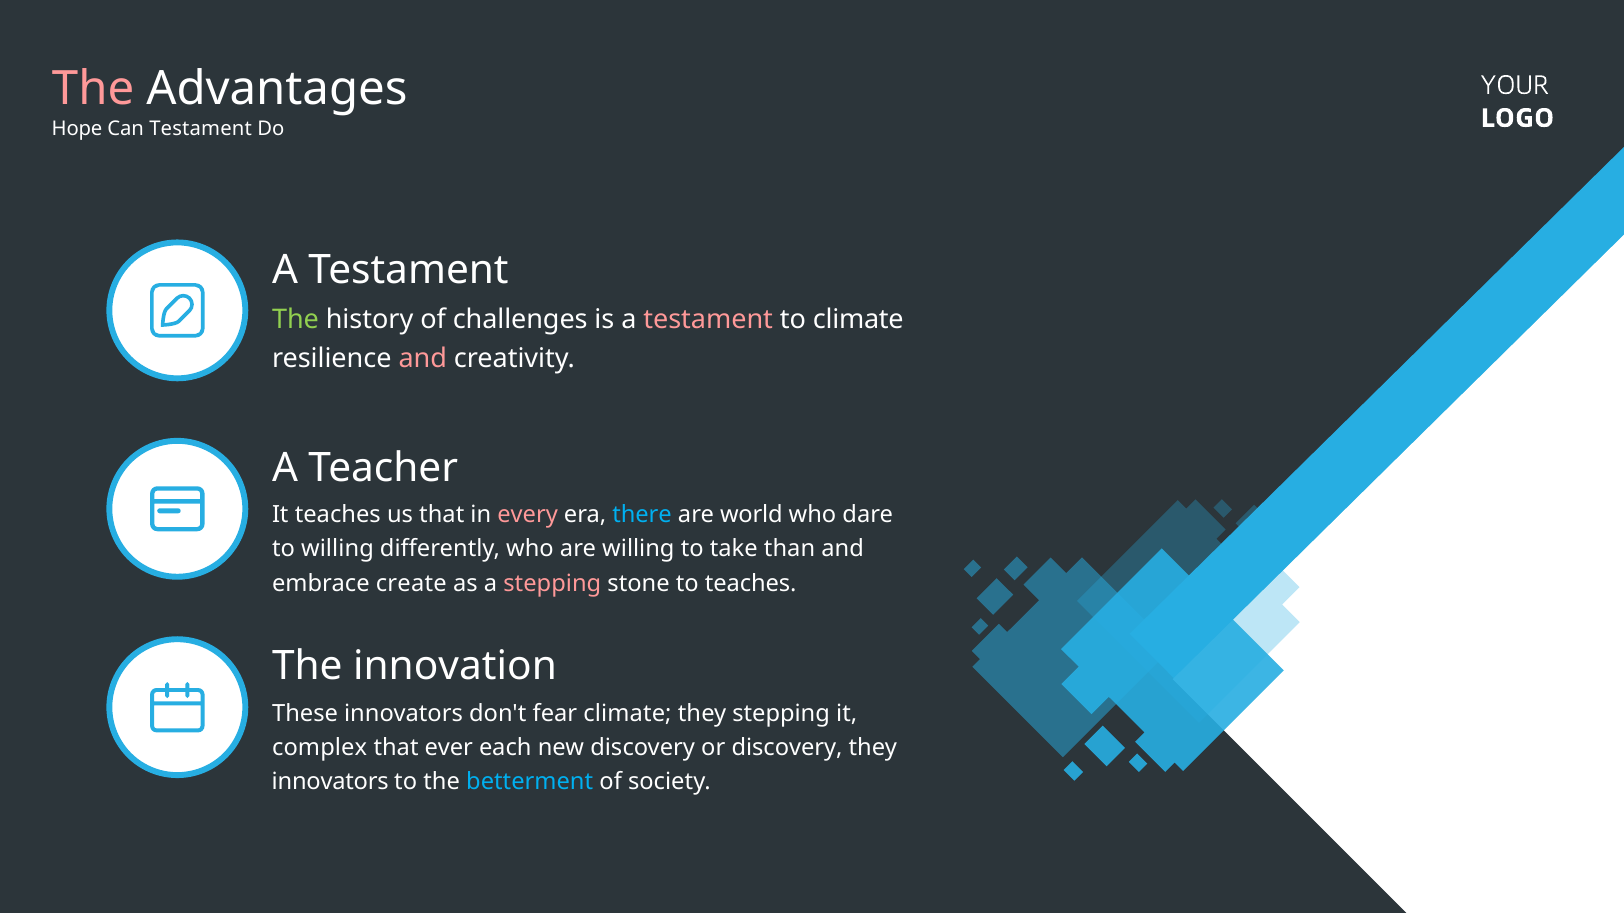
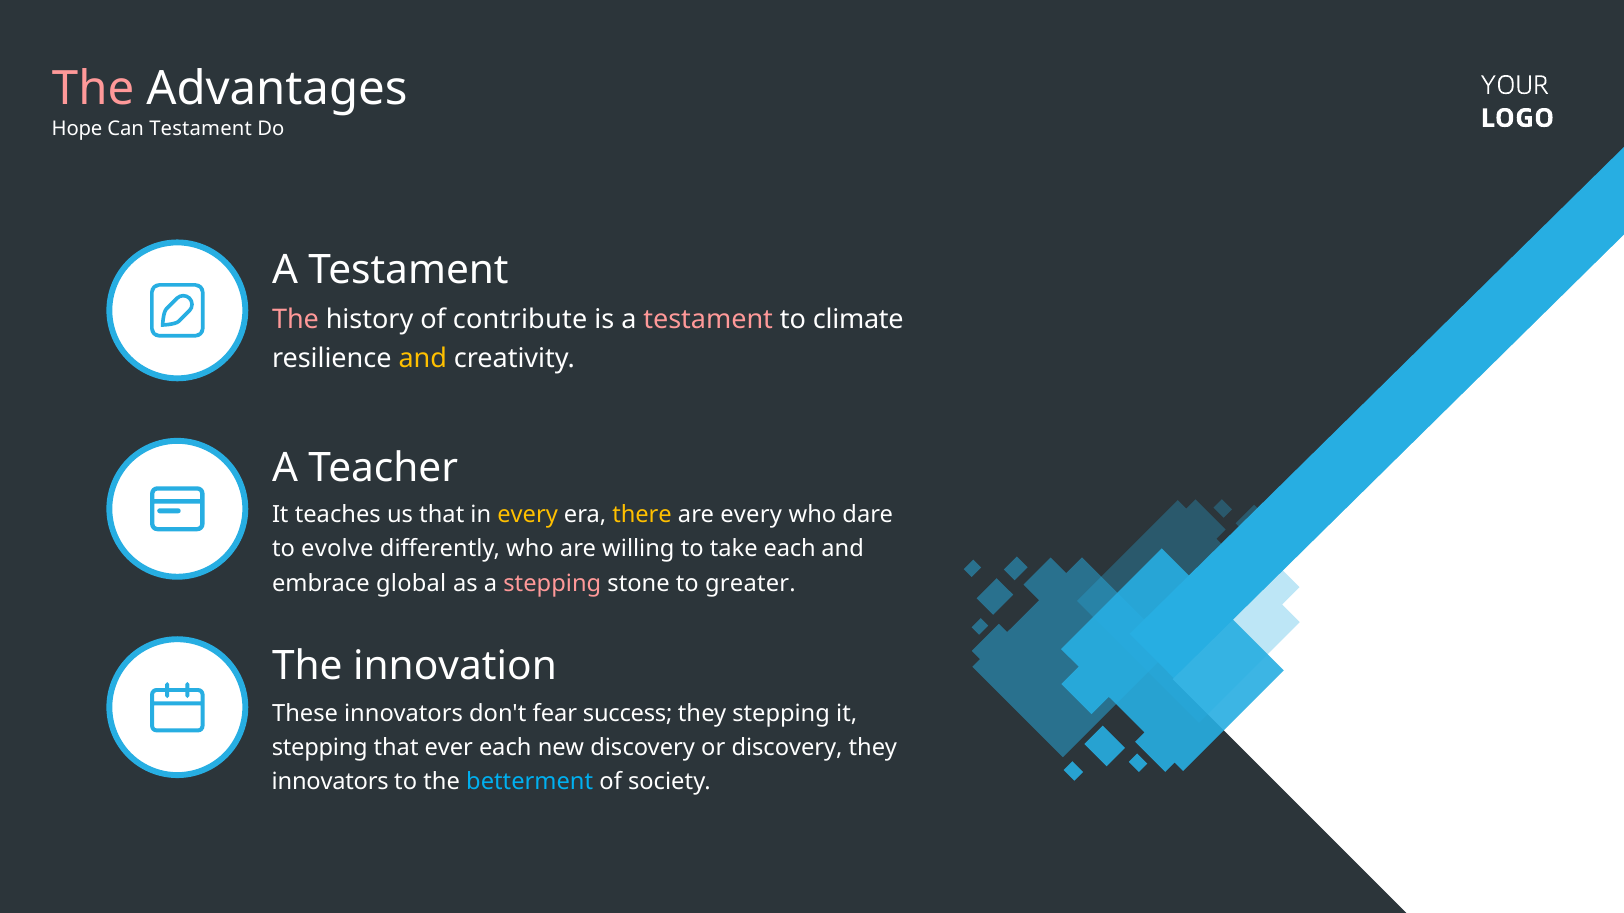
The colour: light green -> pink (296, 320)
challenges: challenges -> contribute (520, 320)
and colour: pink -> yellow (423, 359)
every colour: pink -> yellow (528, 515)
there colour: light blue -> yellow (642, 515)
are world: world -> every (751, 515)
to willing: willing -> evolve (337, 549)
take than: than -> each (790, 549)
create: create -> global (411, 584)
to teaches: teaches -> greater (750, 584)
fear climate: climate -> success (628, 714)
complex: complex -> stepping (320, 748)
